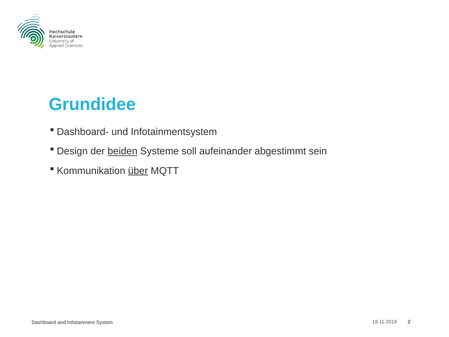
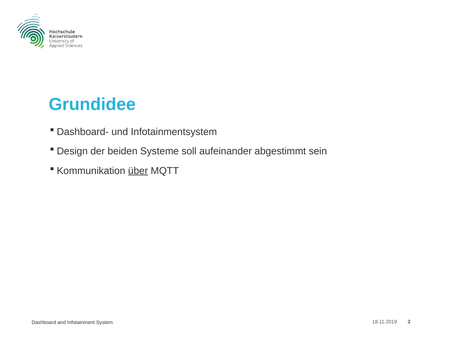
beiden underline: present -> none (123, 151)
